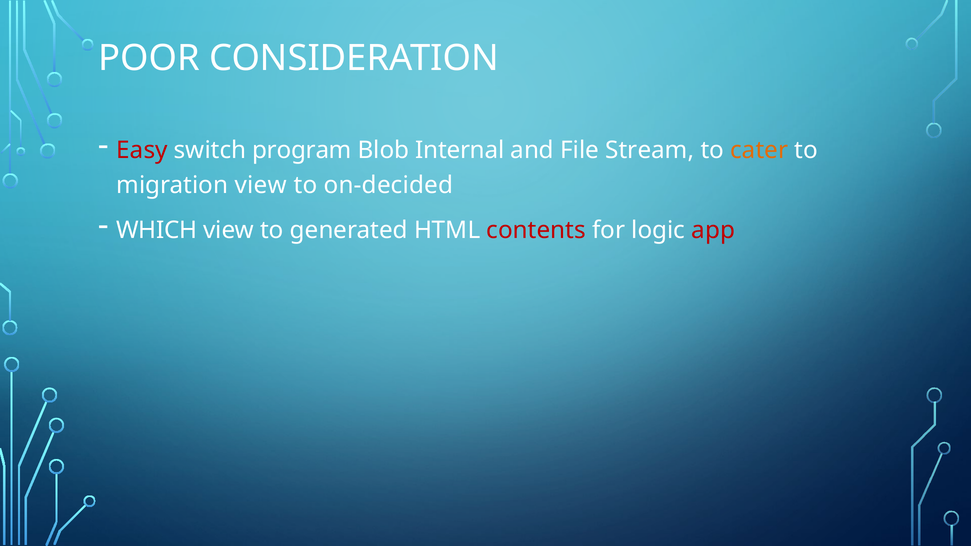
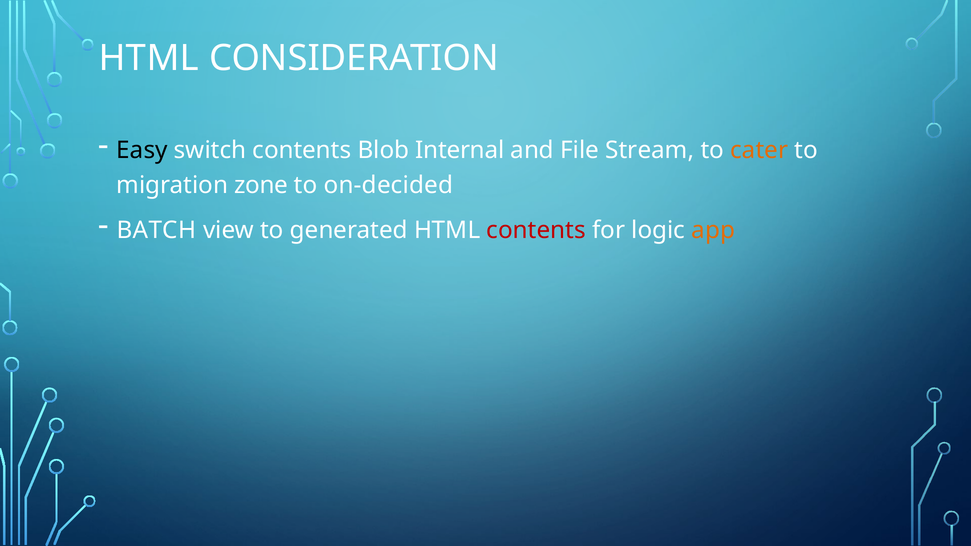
POOR: POOR -> HTML (149, 58)
Easy colour: red -> black (142, 150)
switch program: program -> contents (302, 150)
migration view: view -> zone (261, 185)
WHICH: WHICH -> BATCH (156, 230)
app colour: red -> orange (713, 230)
